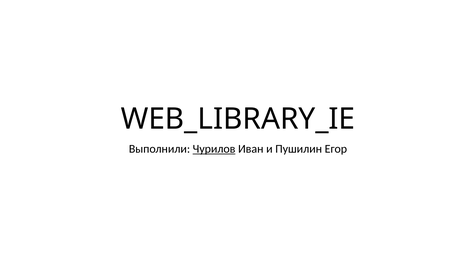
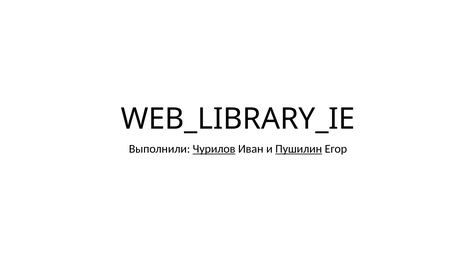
Пушилин underline: none -> present (299, 149)
